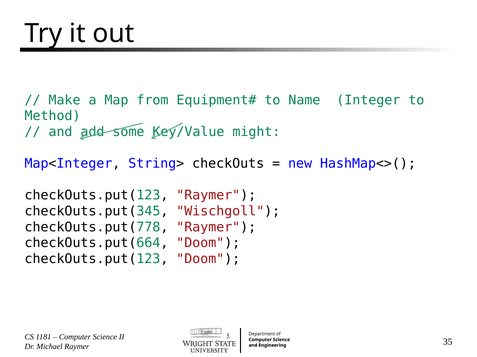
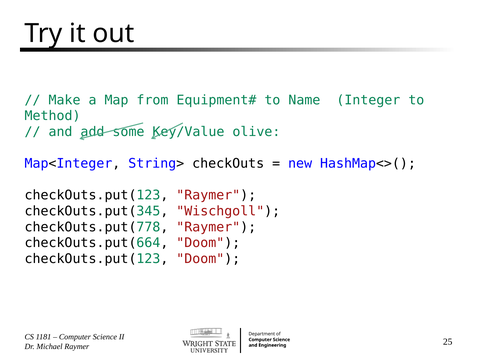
might: might -> olive (256, 132)
35: 35 -> 25 (448, 342)
